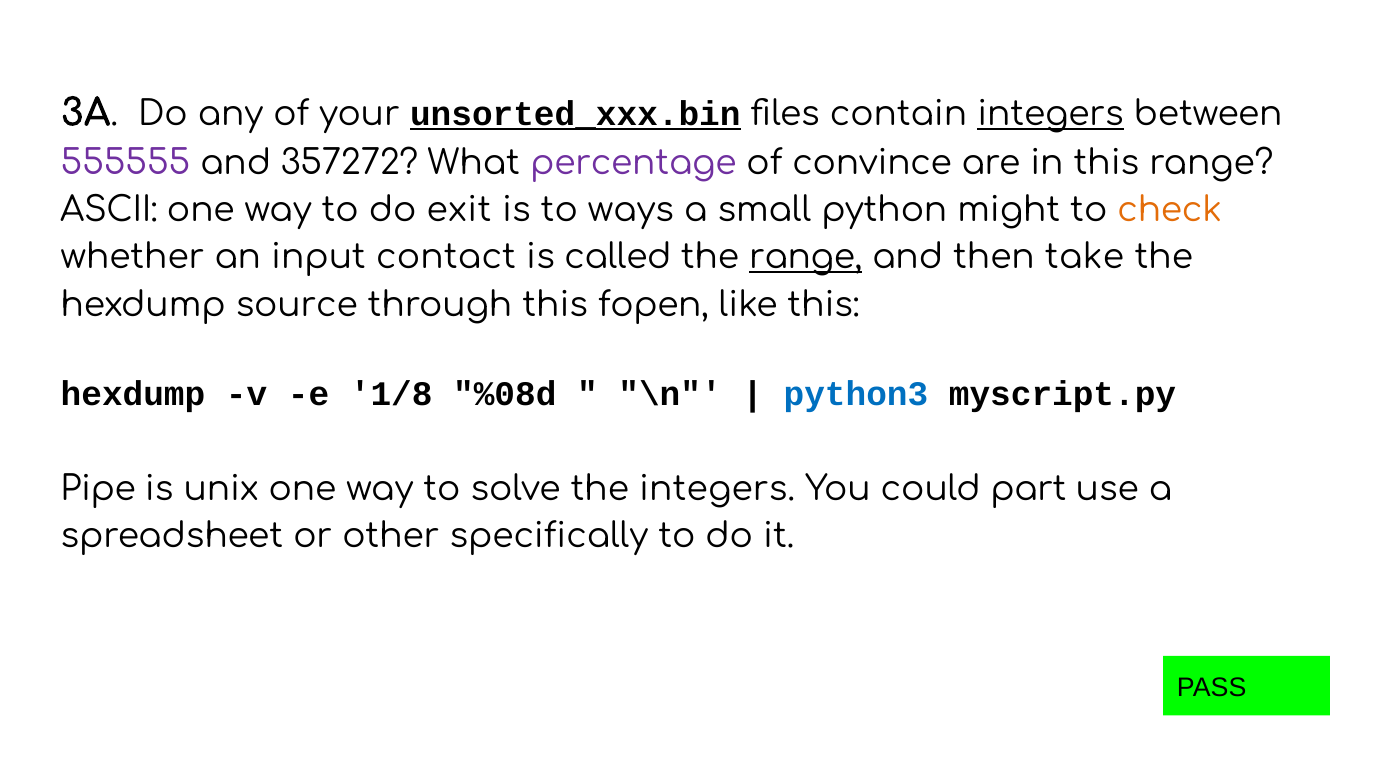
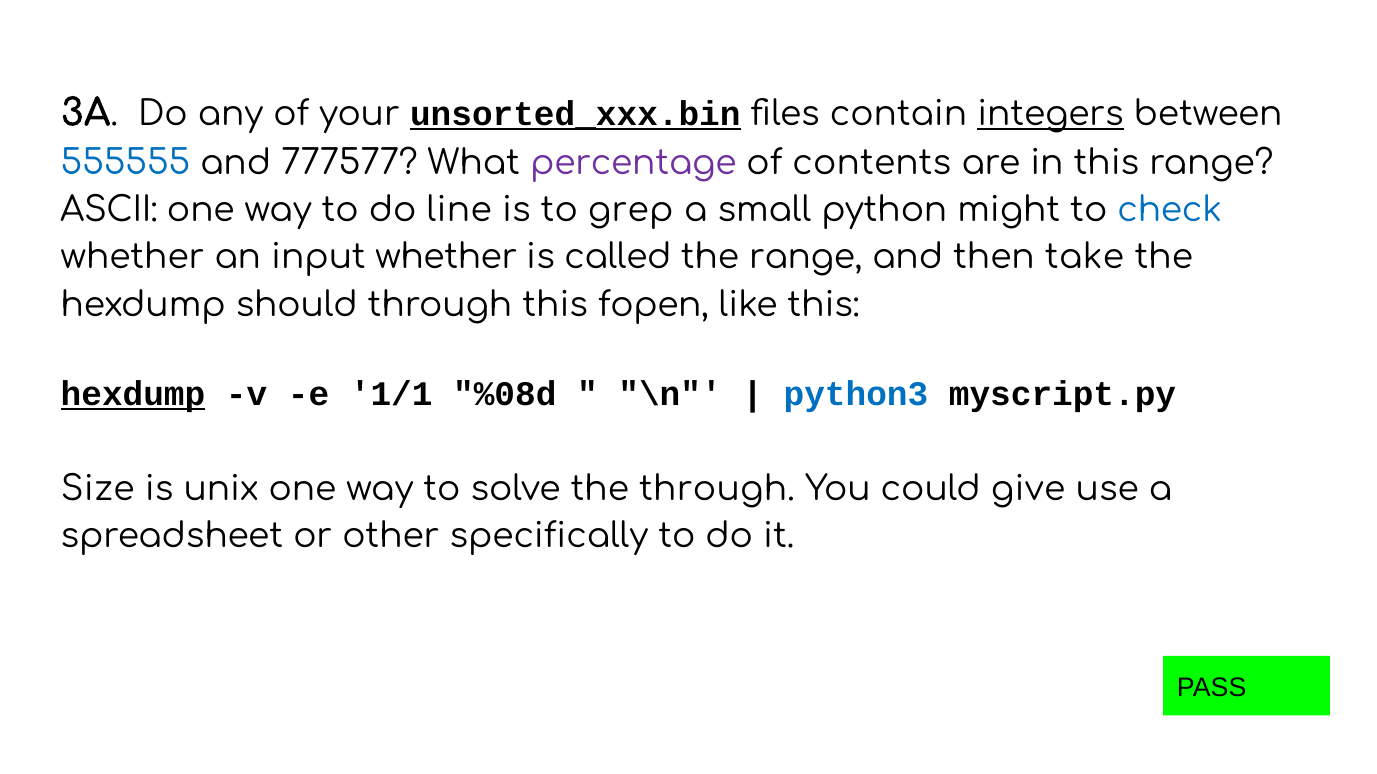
555555 colour: purple -> blue (125, 163)
357272: 357272 -> 777577 (349, 163)
convince: convince -> contents (872, 163)
exit: exit -> line (459, 210)
ways: ways -> grep (631, 210)
check colour: orange -> blue (1170, 210)
input contact: contact -> whether (446, 258)
range underline: present -> none (806, 258)
source: source -> should (297, 305)
hexdump underline: none -> present (133, 394)
1/8: 1/8 -> 1/1 (391, 394)
Pipe: Pipe -> Size (98, 489)
the integers: integers -> through (717, 489)
part: part -> give (1028, 489)
